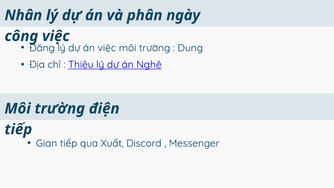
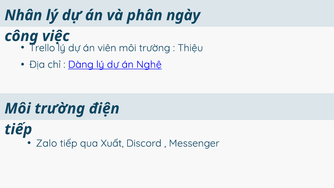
Đăng: Đăng -> Trello (42, 48)
án việc: việc -> viên (107, 48)
Dung: Dung -> Thiệu (190, 48)
Thiệu: Thiệu -> Dàng (81, 64)
Gian: Gian -> Zalo (47, 143)
